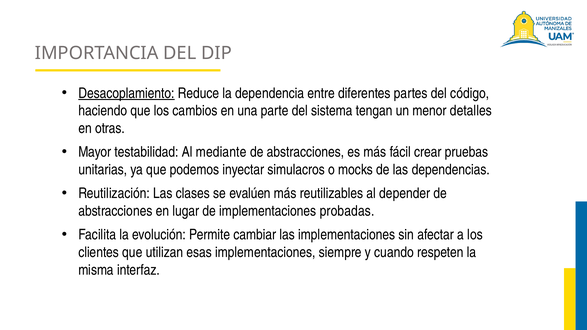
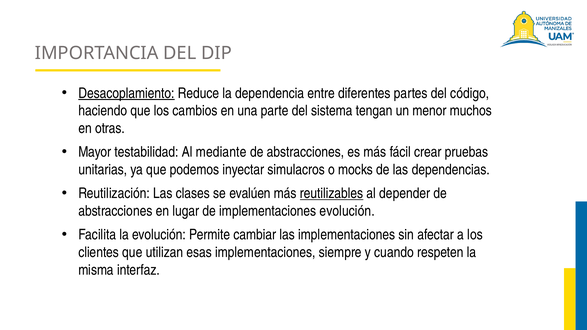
detalles: detalles -> muchos (471, 111)
reutilizables underline: none -> present (332, 194)
implementaciones probadas: probadas -> evolución (347, 211)
